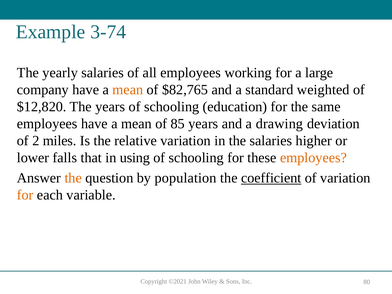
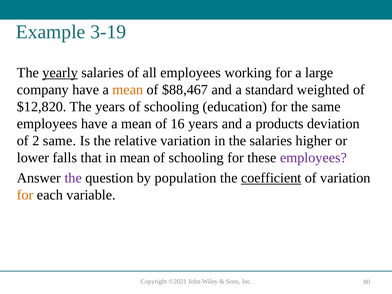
3-74: 3-74 -> 3-19 (108, 32)
yearly underline: none -> present (60, 73)
$82,765: $82,765 -> $88,467 (185, 90)
85: 85 -> 16 (178, 124)
drawing: drawing -> products (280, 124)
2 miles: miles -> same (60, 141)
in using: using -> mean (135, 158)
employees colour: orange -> purple (313, 158)
the colour: orange -> purple (73, 178)
